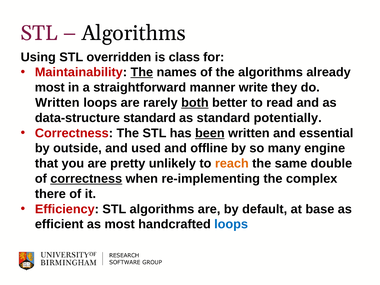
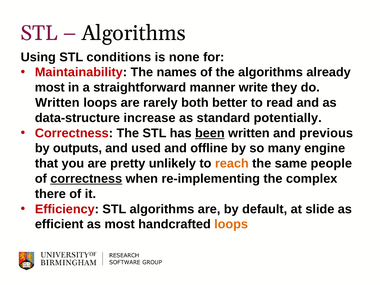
overridden: overridden -> conditions (119, 57)
class: class -> none (184, 57)
The underline: present -> none (142, 72)
both underline: present -> none (195, 103)
data-structure standard: standard -> increase (150, 118)
essential: essential -> previous (326, 133)
outside: outside -> outputs (77, 148)
double: double -> people (331, 163)
base: base -> slide (320, 209)
loops colour: blue -> orange (231, 224)
